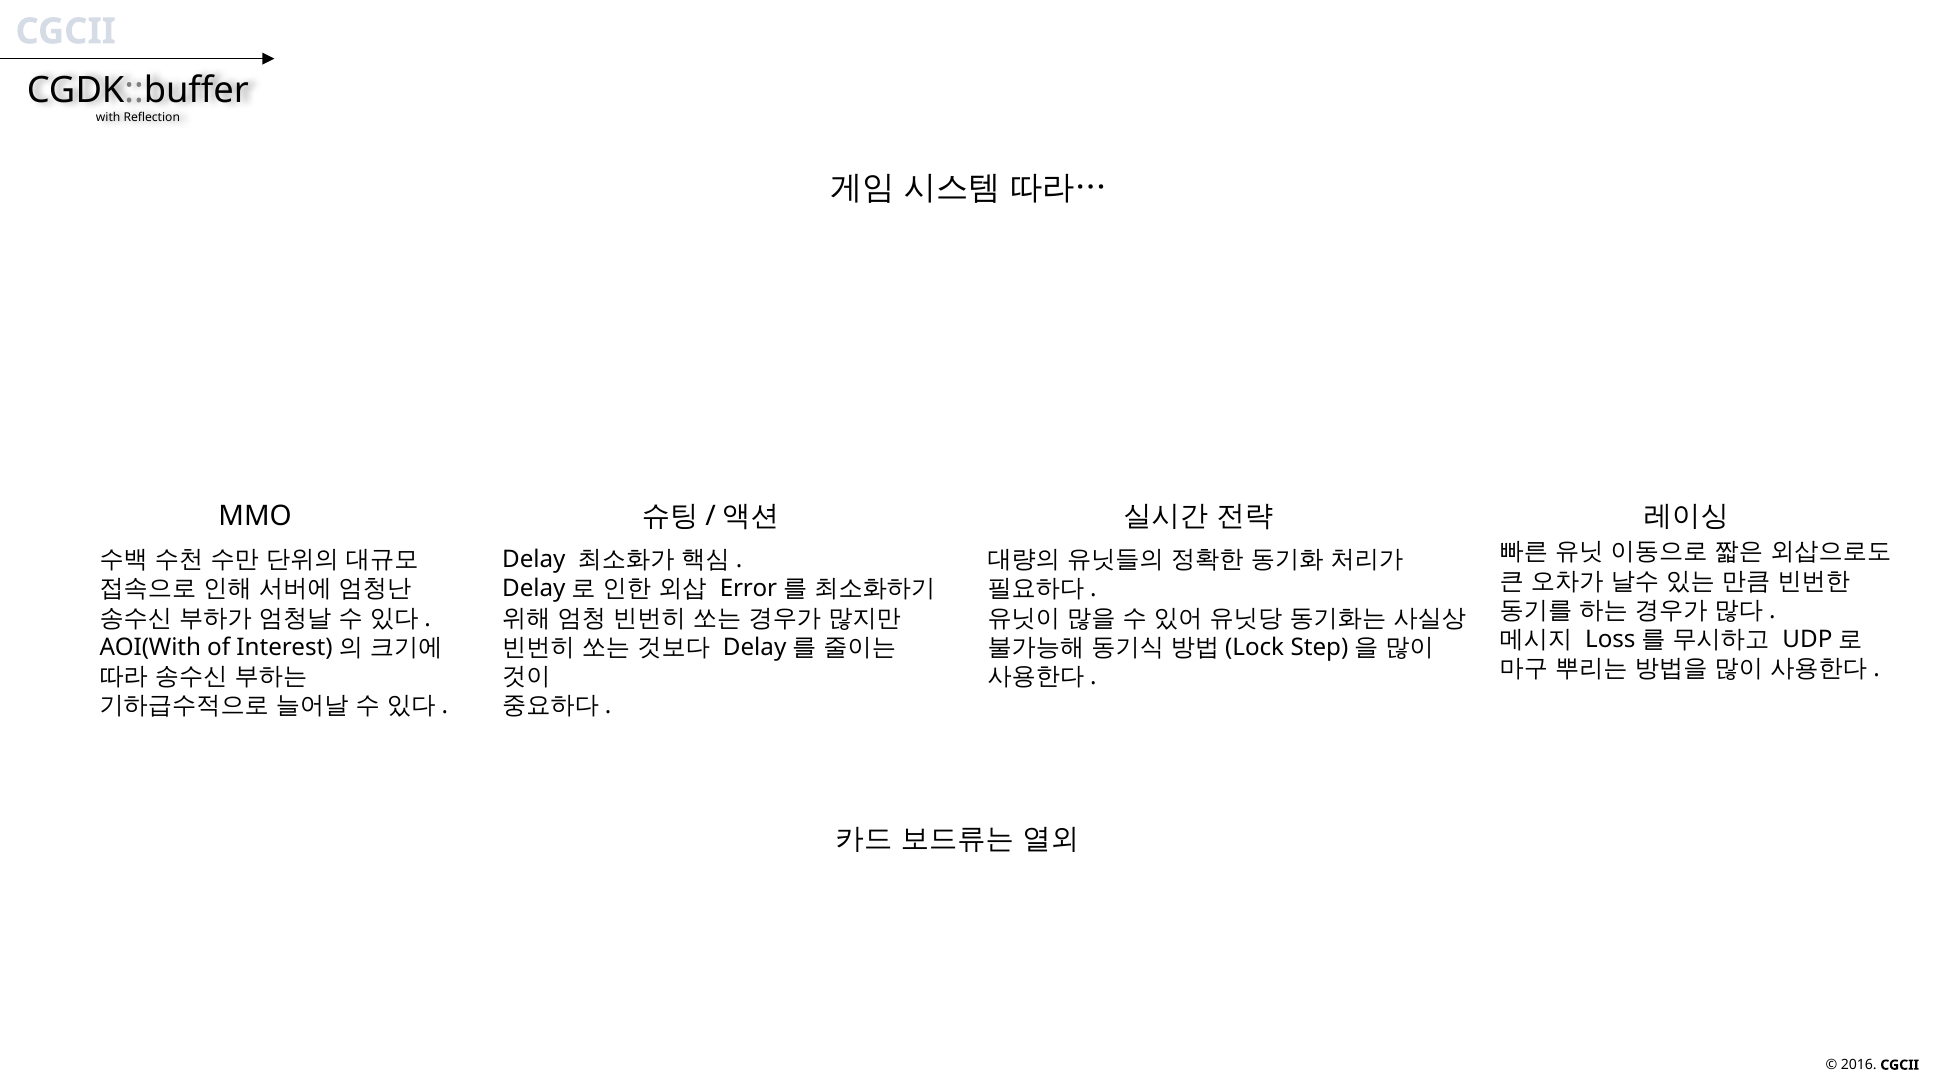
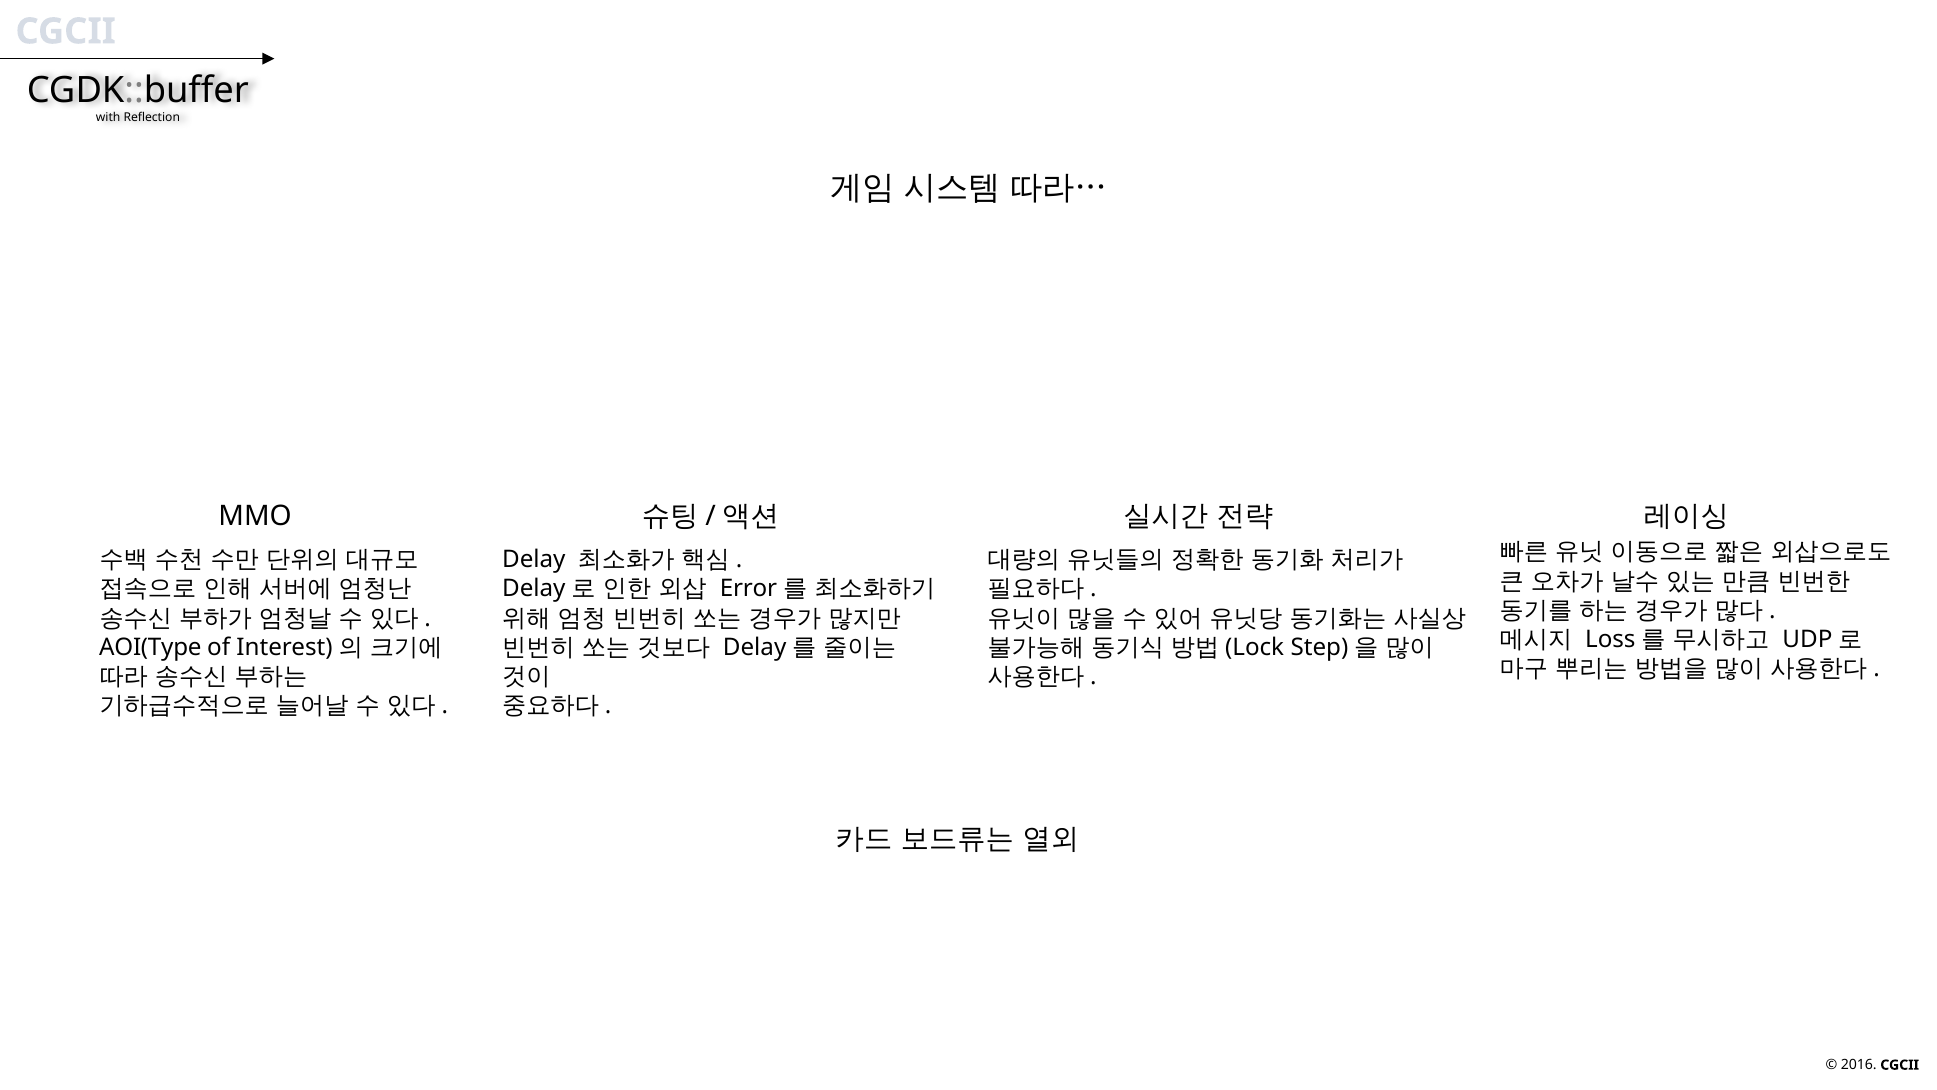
AOI(With: AOI(With -> AOI(Type (150, 647)
